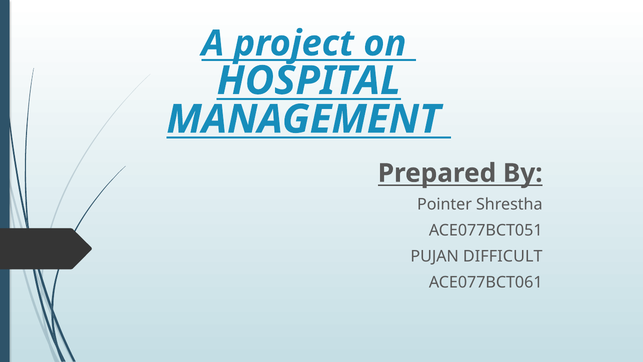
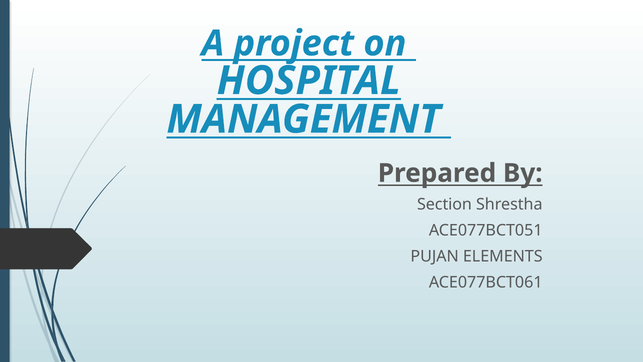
Pointer: Pointer -> Section (445, 204)
DIFFICULT: DIFFICULT -> ELEMENTS (503, 256)
